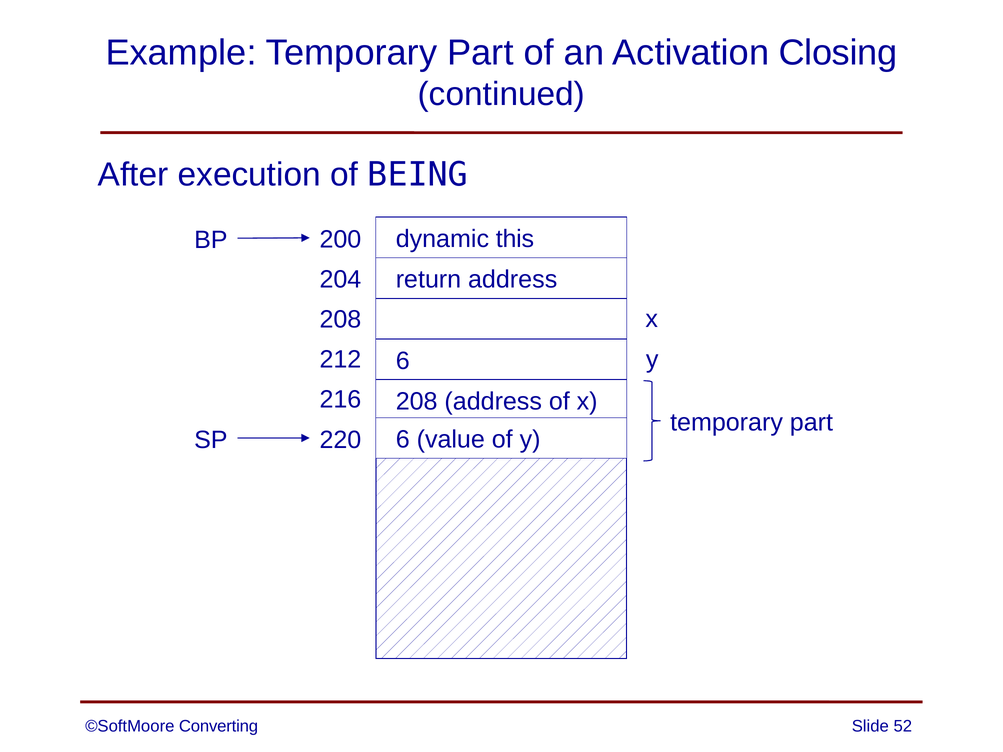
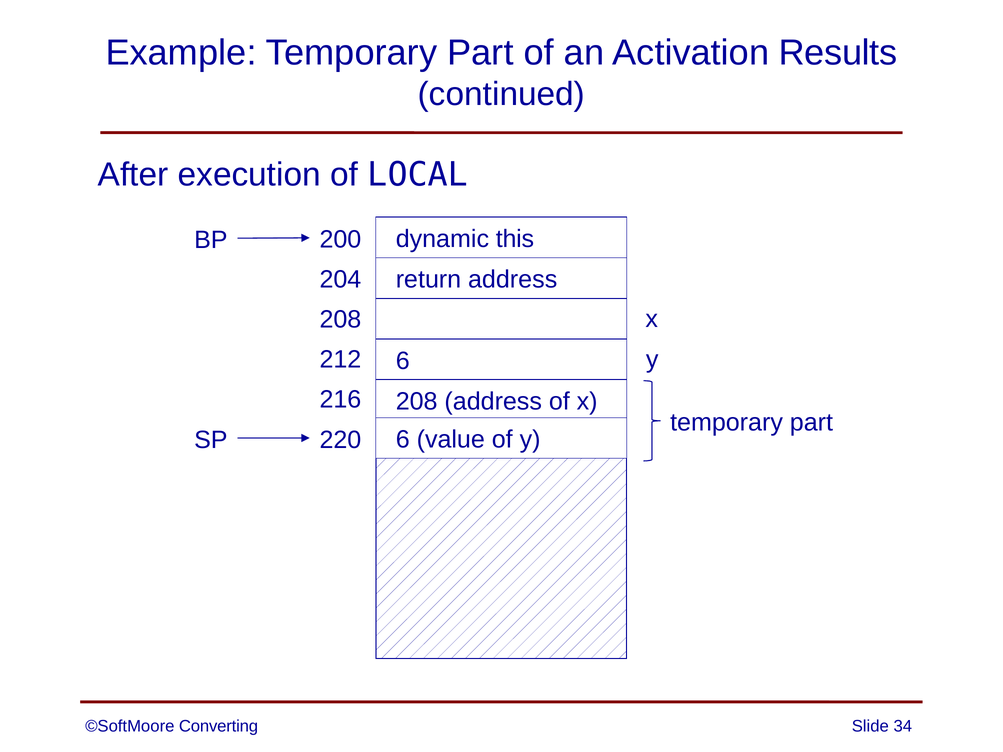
Closing: Closing -> Results (838, 53)
BEING: BEING -> LOCAL (418, 175)
52: 52 -> 34 (903, 727)
